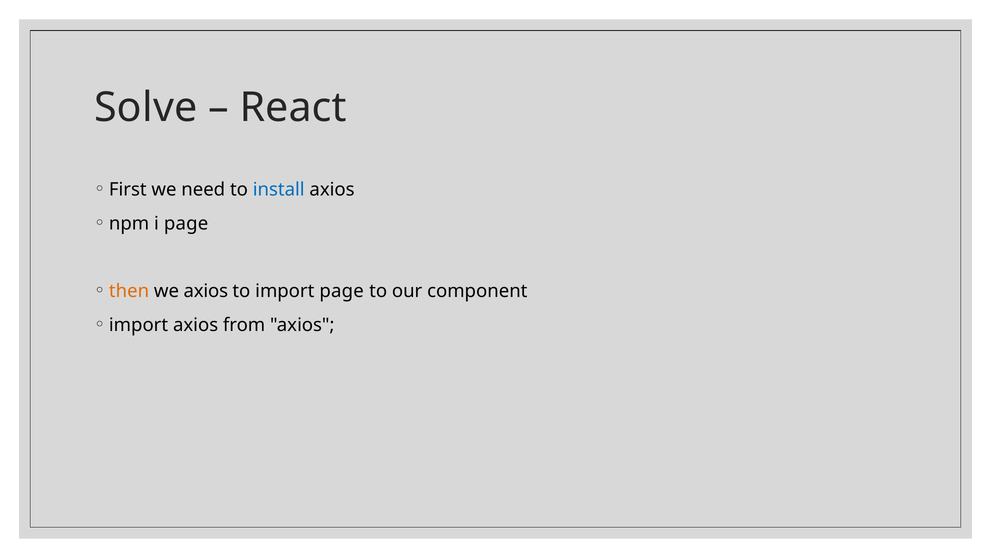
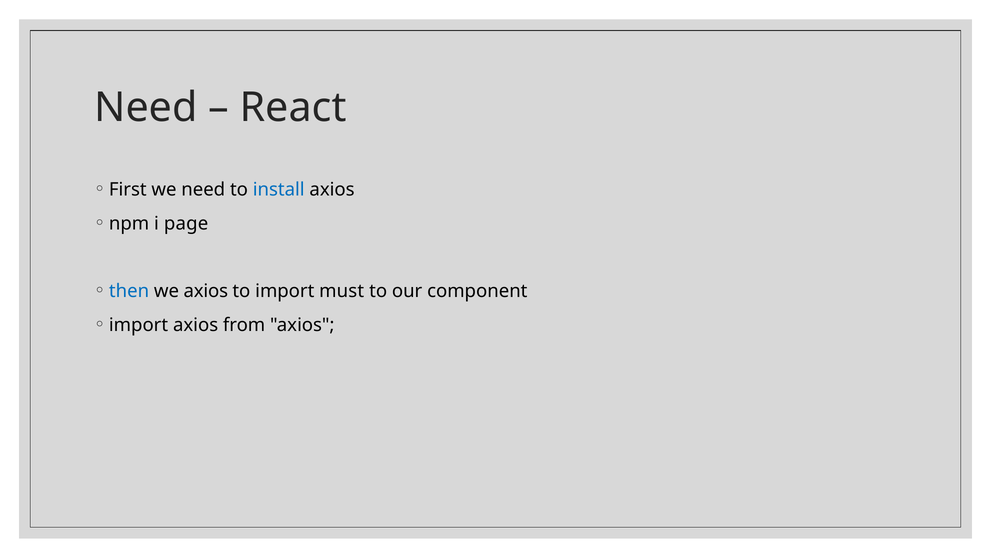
Solve: Solve -> Need (146, 108)
then colour: orange -> blue (129, 291)
import page: page -> must (342, 291)
